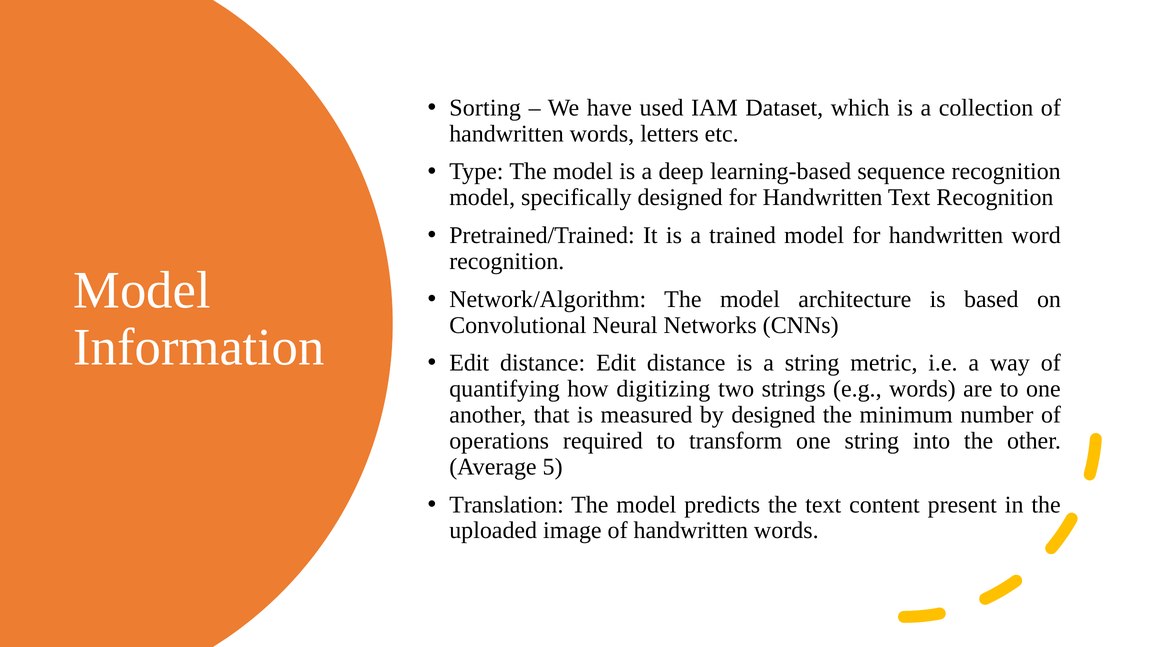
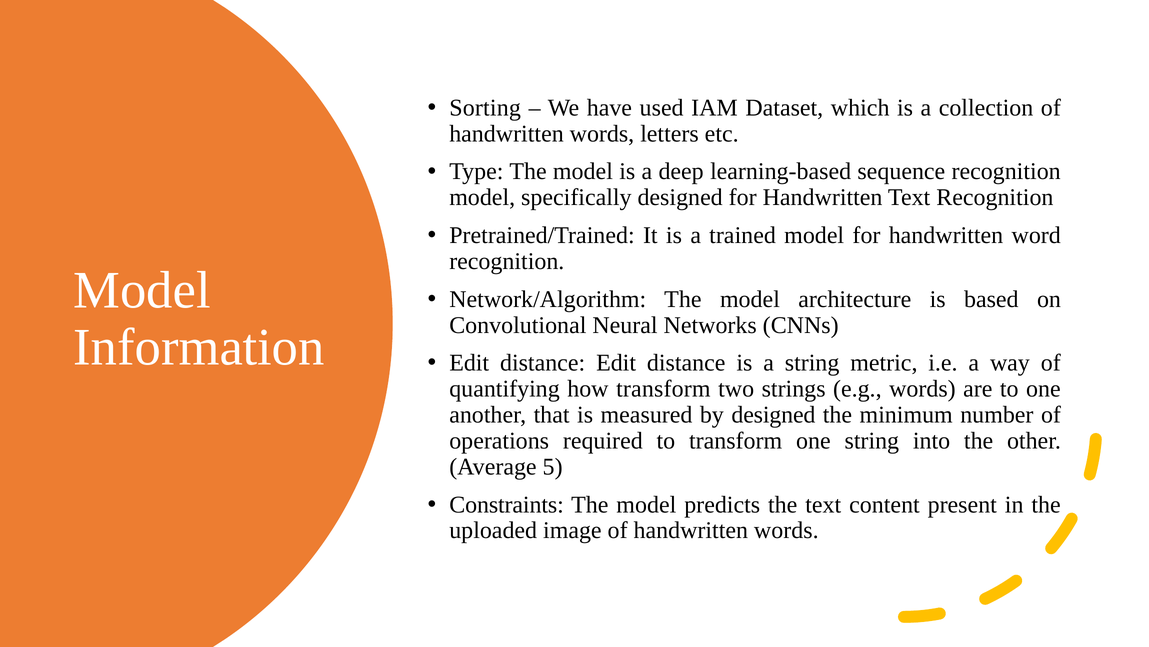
how digitizing: digitizing -> transform (663, 389)
Translation: Translation -> Constraints (507, 504)
